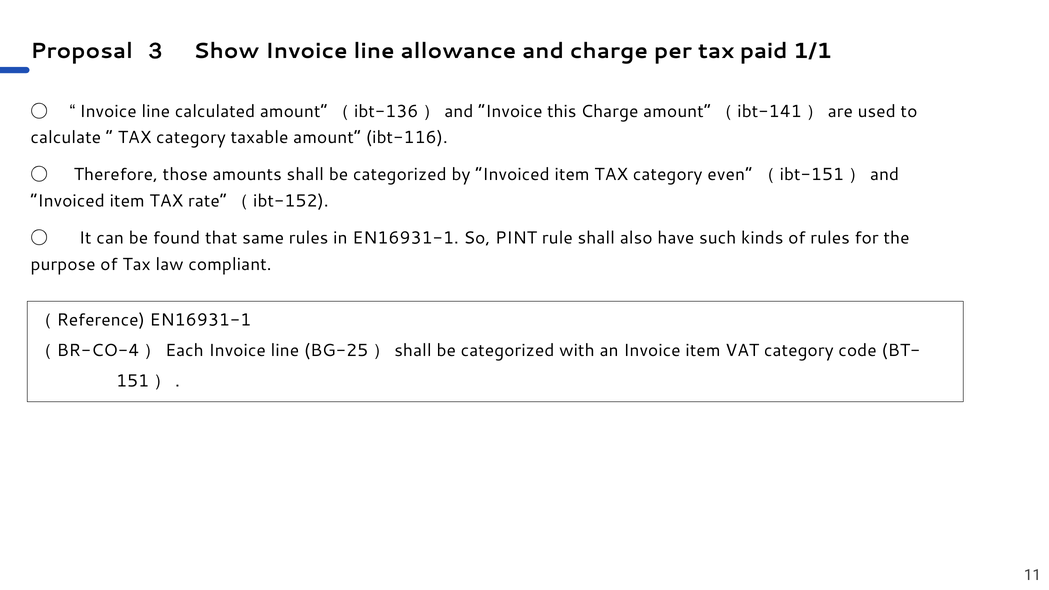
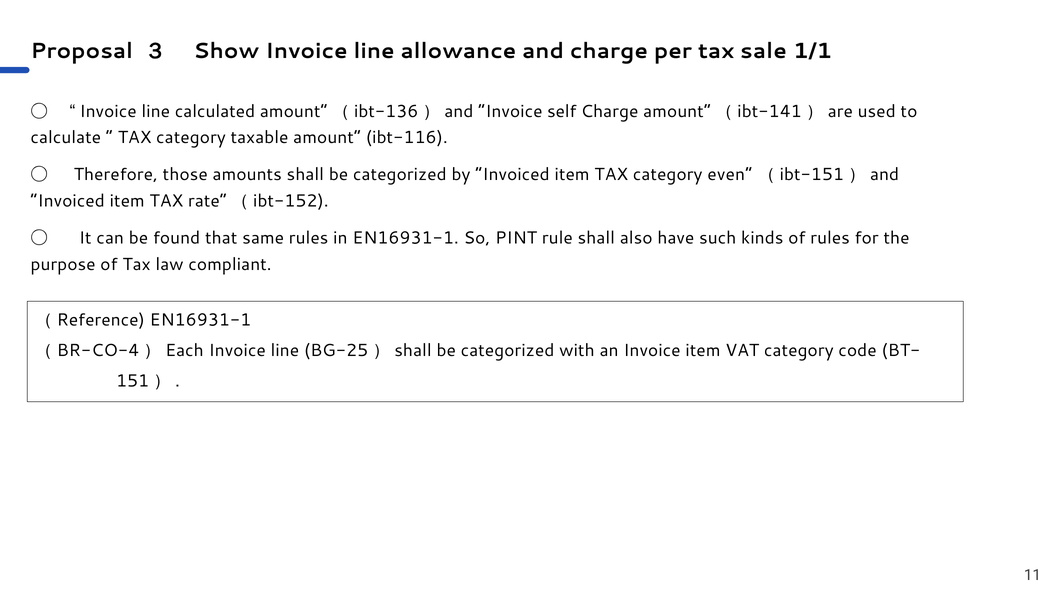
paid: paid -> sale (763, 51)
this: this -> self (562, 111)
